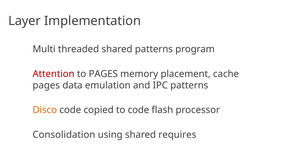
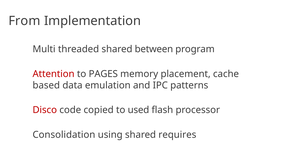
Layer: Layer -> From (24, 21)
shared patterns: patterns -> between (154, 49)
pages: pages -> based (46, 85)
Disco colour: orange -> red (45, 110)
to code: code -> used (138, 110)
